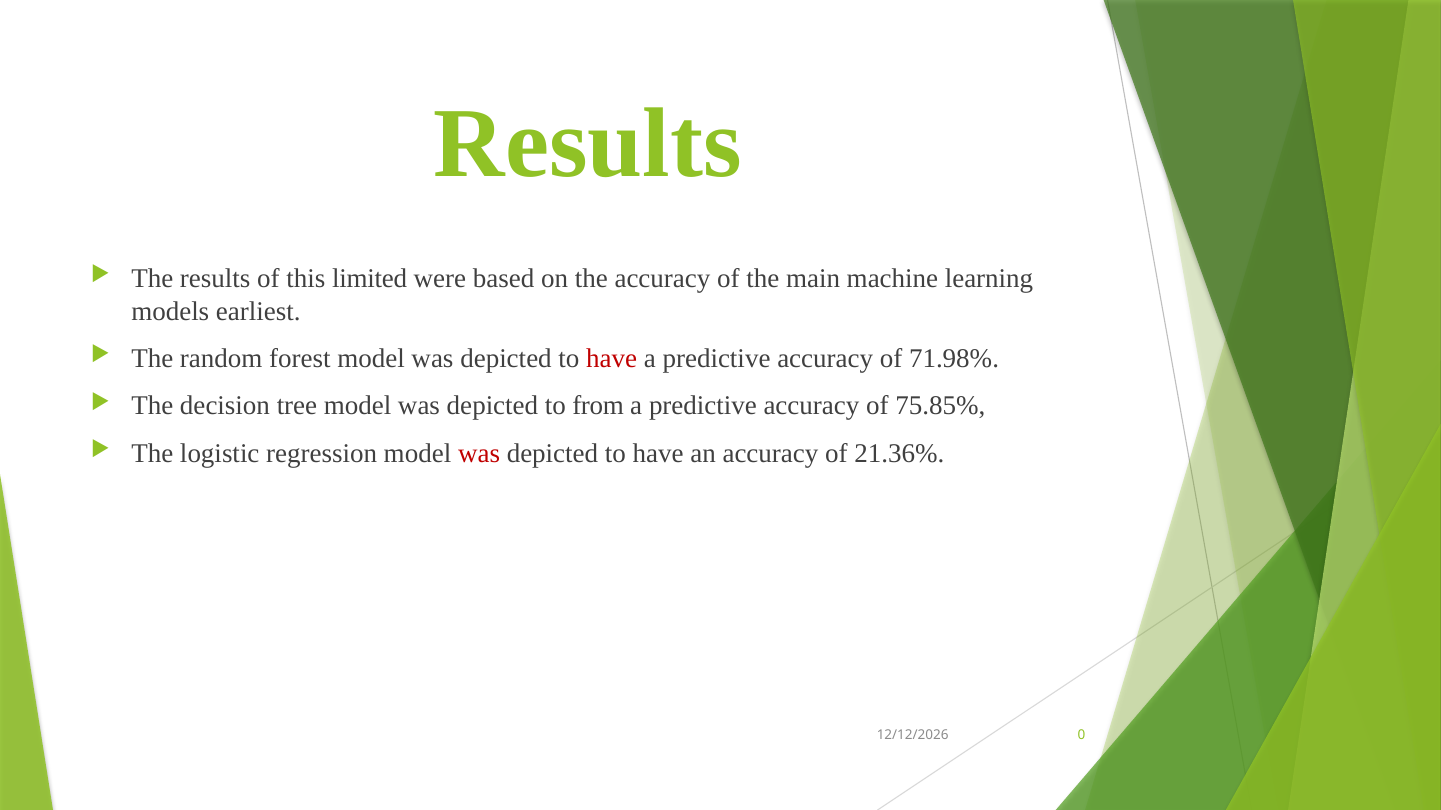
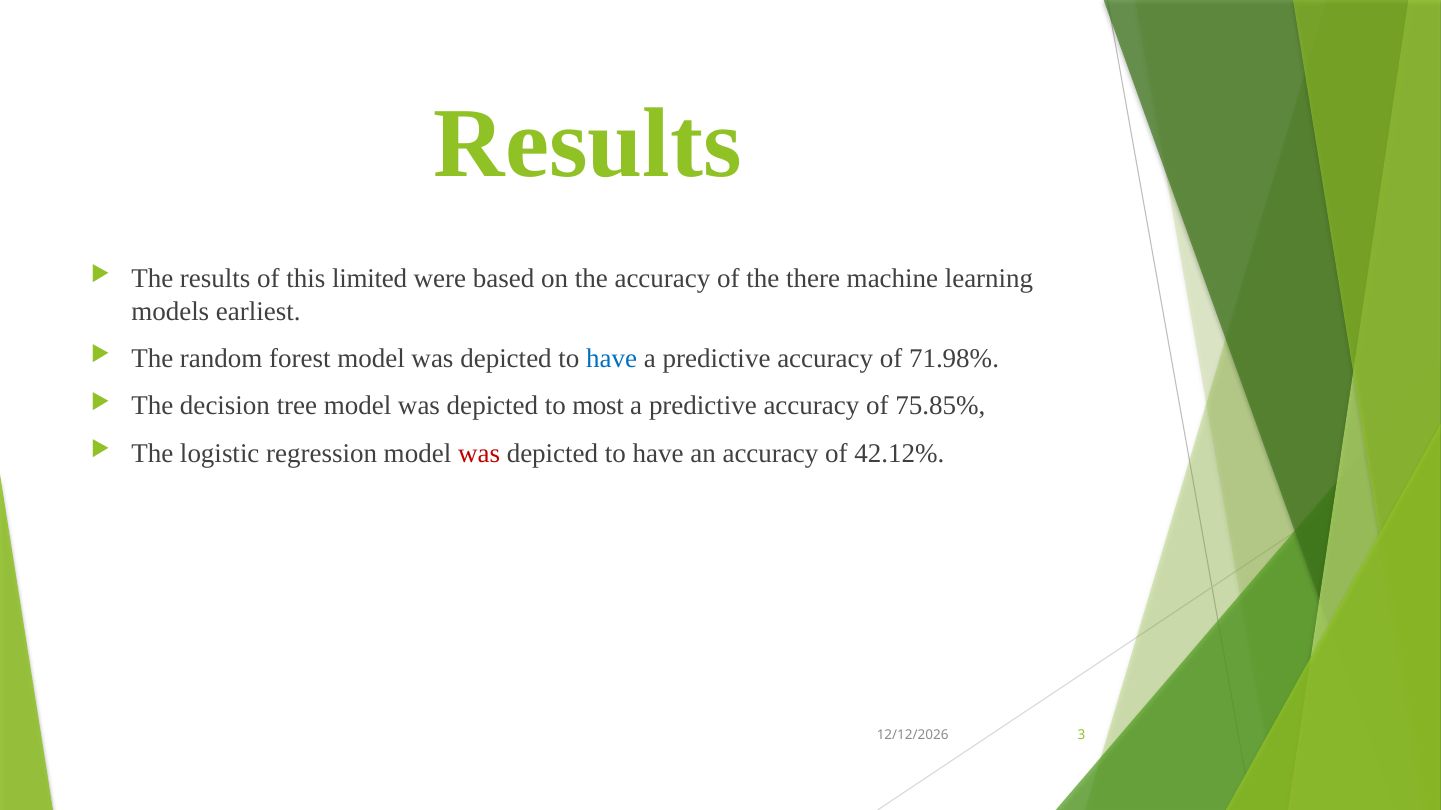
main: main -> there (813, 279)
have colour: red -> blue (612, 359)
from: from -> most (598, 406)
21.36%: 21.36% -> 42.12% (899, 454)
0: 0 -> 3 (1082, 735)
